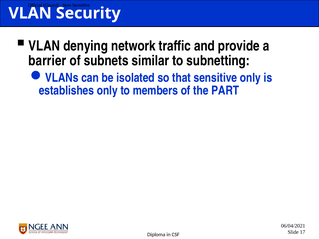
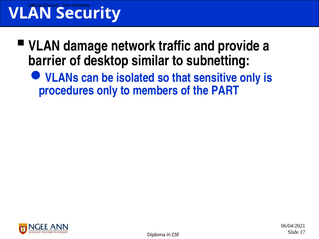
denying: denying -> damage (86, 46)
subnets: subnets -> desktop (106, 61)
establishes: establishes -> procedures (66, 91)
